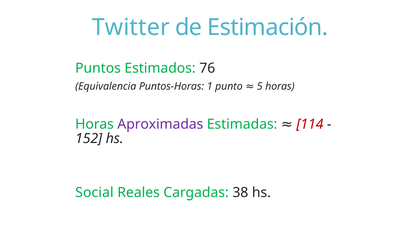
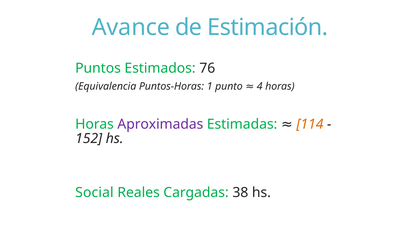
Twitter: Twitter -> Avance (131, 27)
5: 5 -> 4 (260, 86)
114 colour: red -> orange (310, 124)
